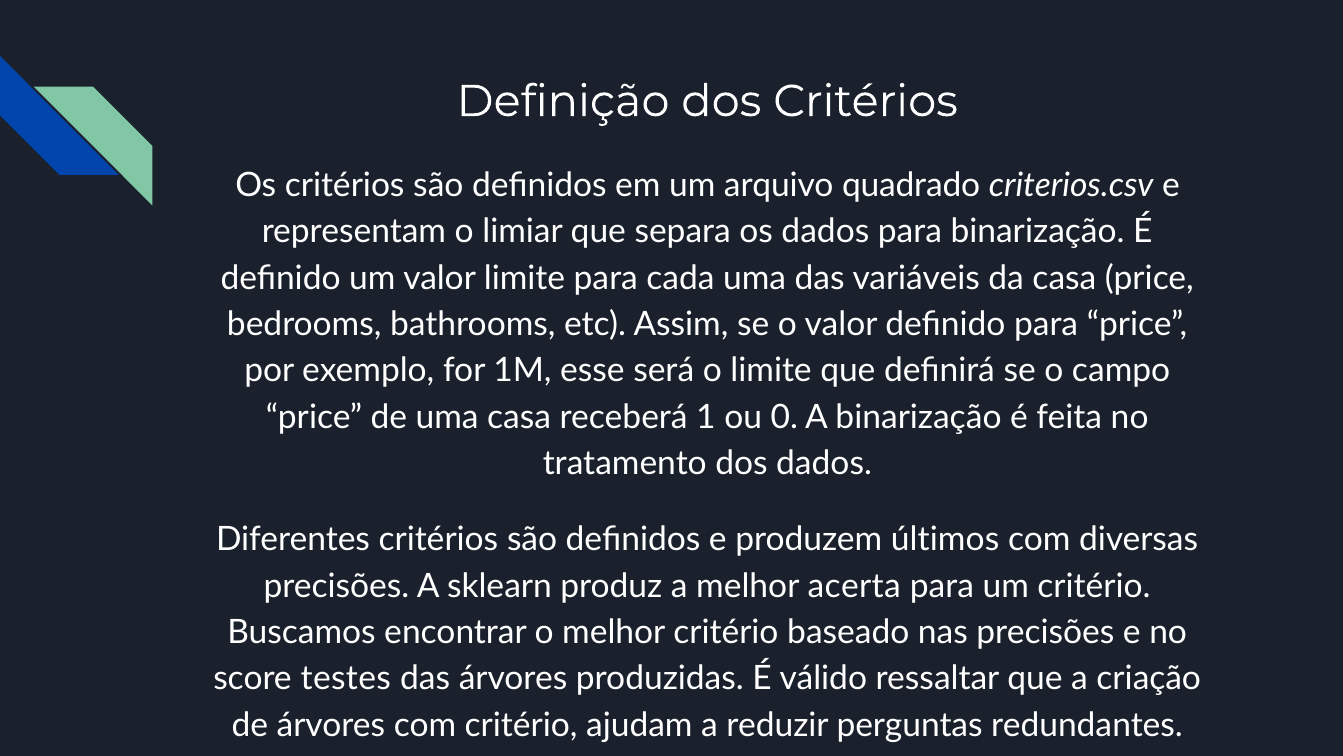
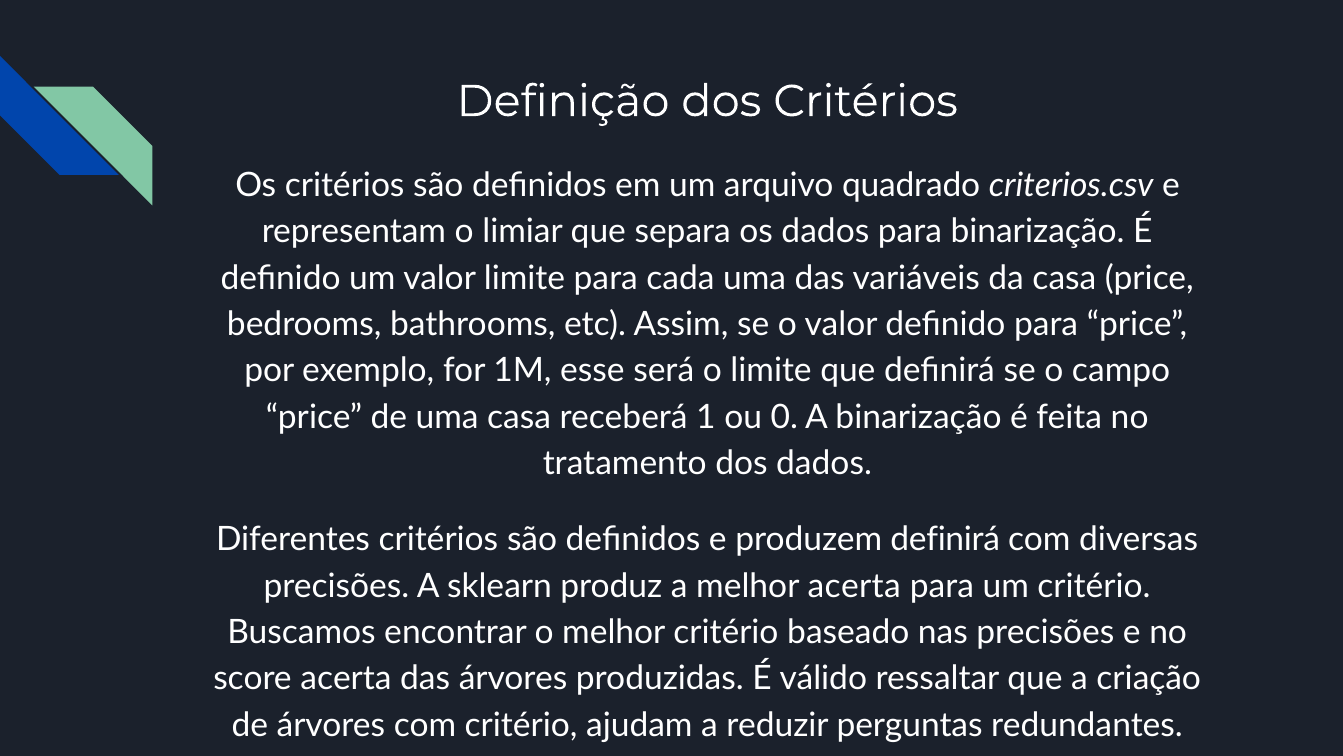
produzem últimos: últimos -> definirá (945, 539)
score testes: testes -> acerta (346, 678)
